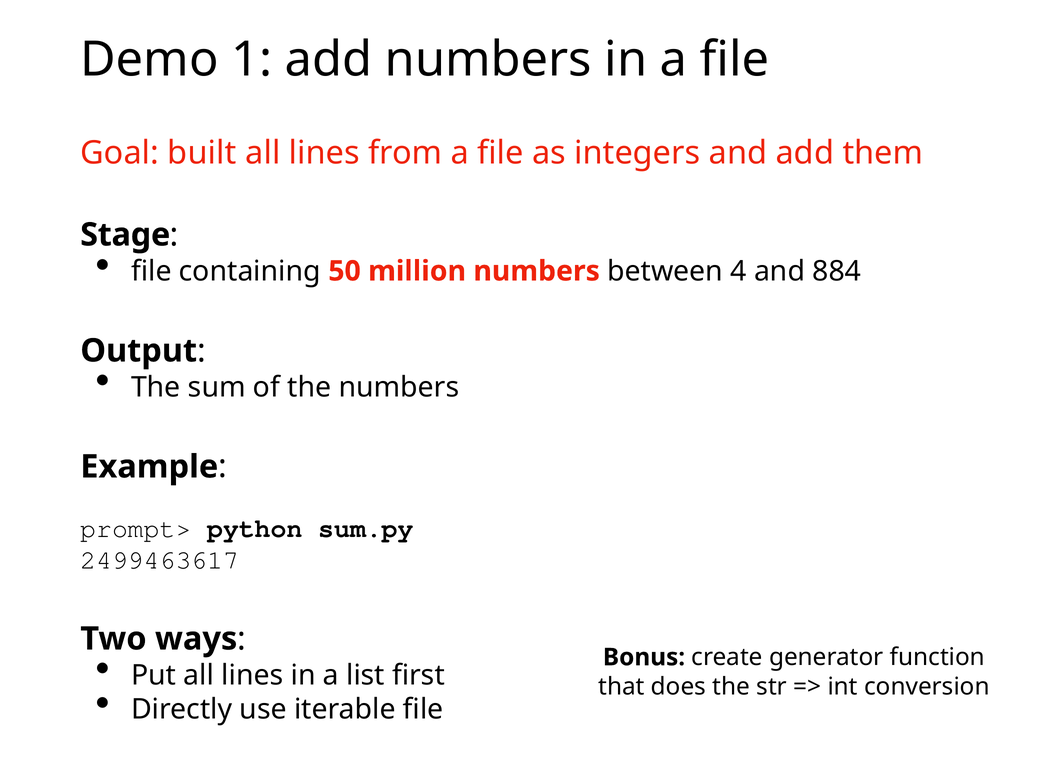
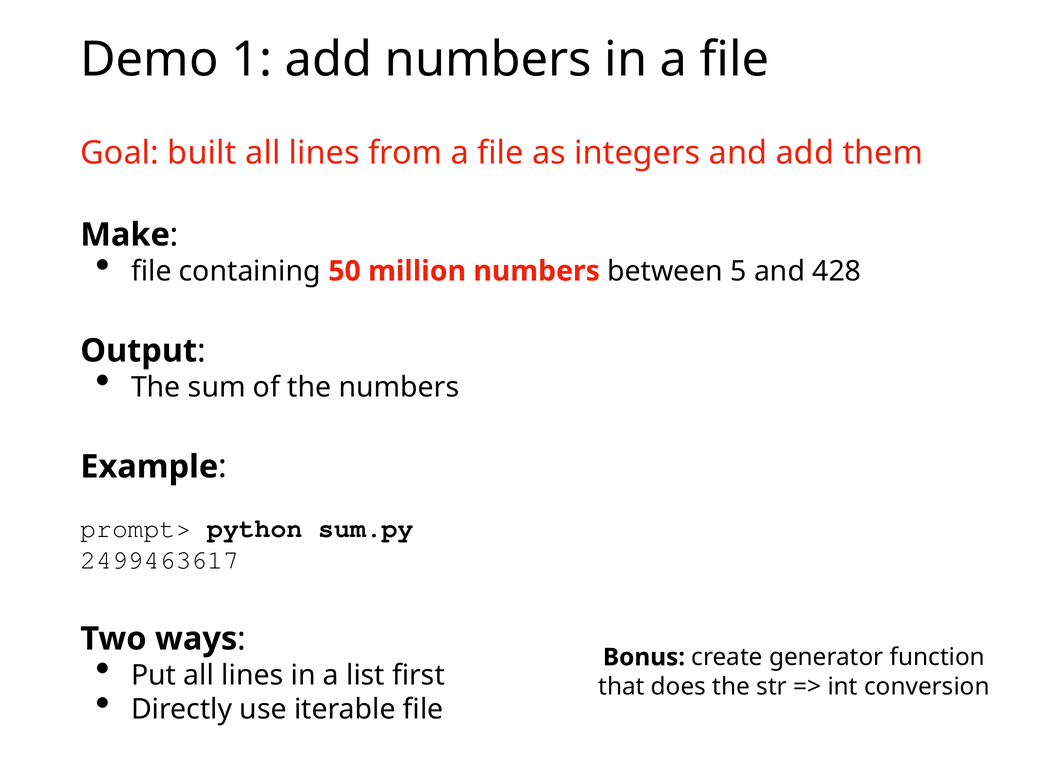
Stage: Stage -> Make (125, 235)
4: 4 -> 5 (738, 271)
884: 884 -> 428 (837, 271)
